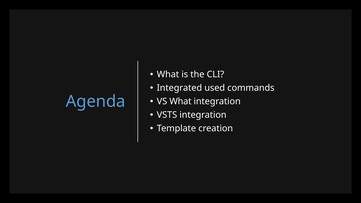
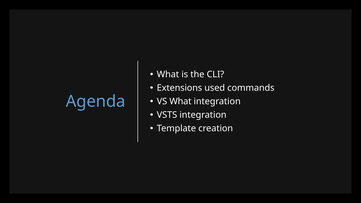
Integrated: Integrated -> Extensions (179, 88)
